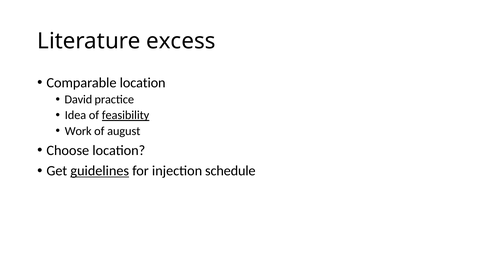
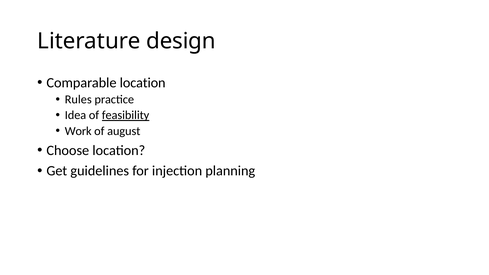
excess: excess -> design (181, 41)
David: David -> Rules (78, 100)
guidelines underline: present -> none (100, 171)
schedule: schedule -> planning (230, 171)
